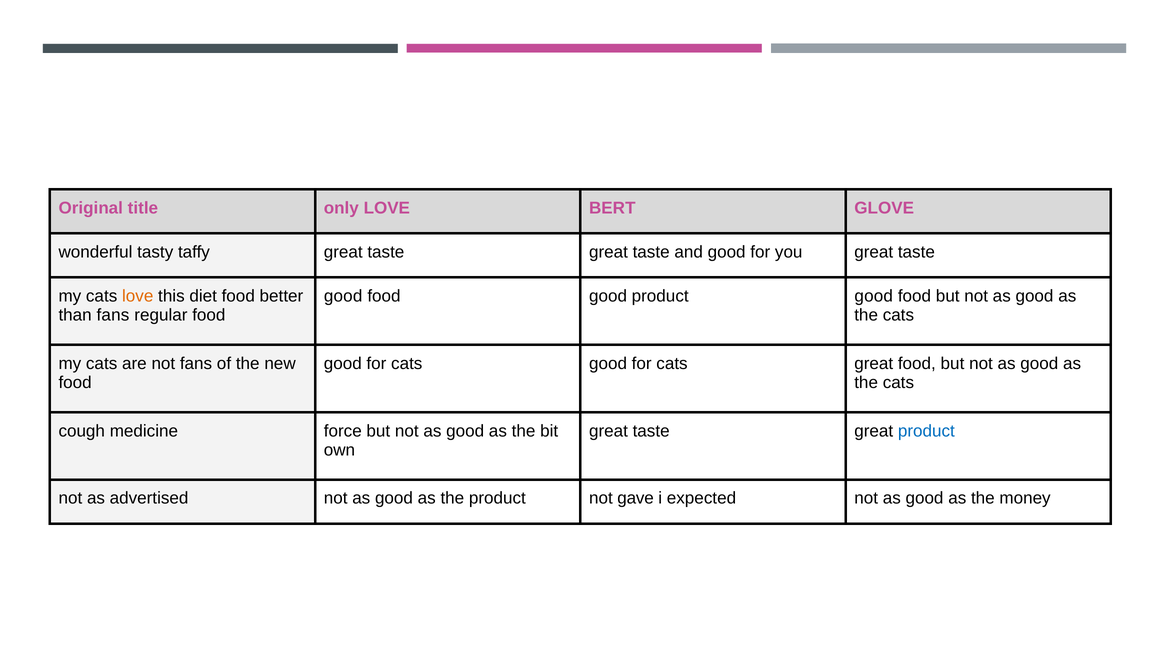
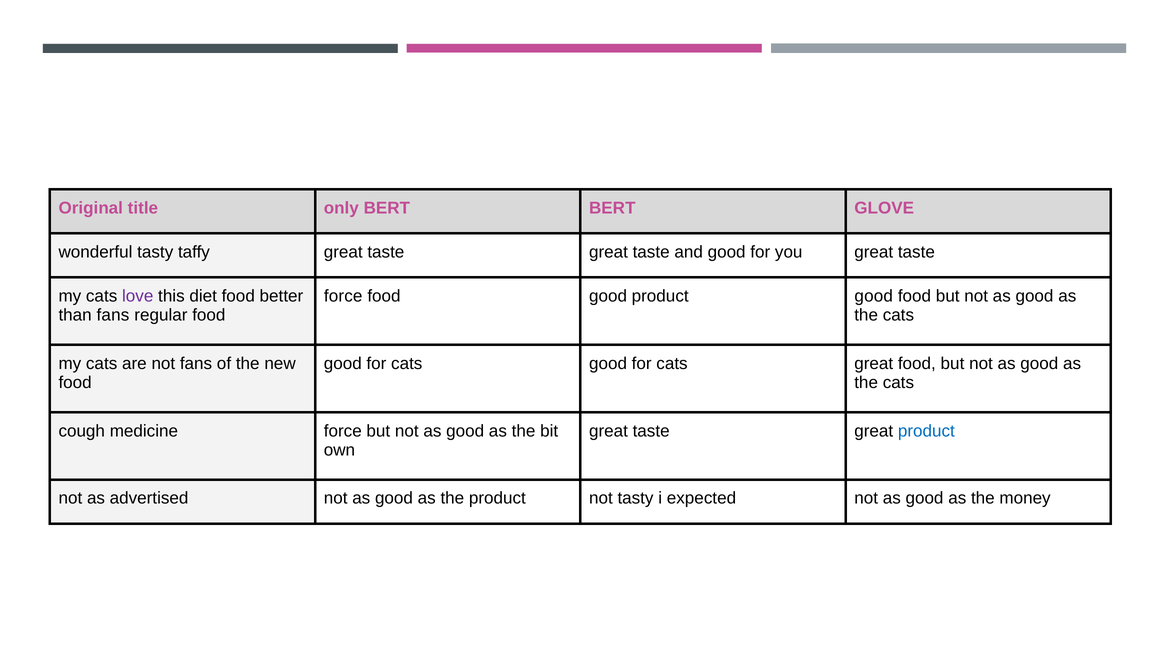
only LOVE: LOVE -> BERT (387, 208)
love colour: orange -> purple (138, 296)
good: good -> force (343, 296)
not gave: gave -> tasty (636, 498)
